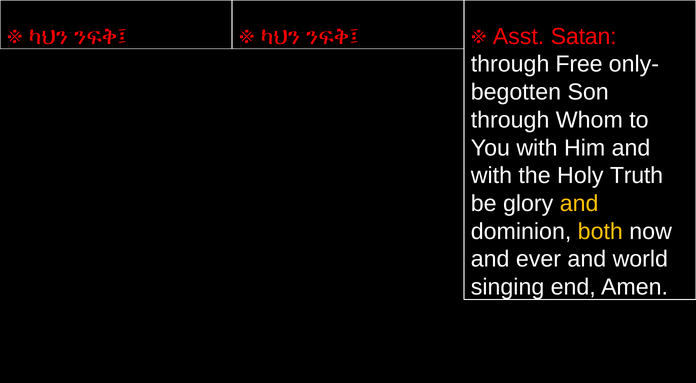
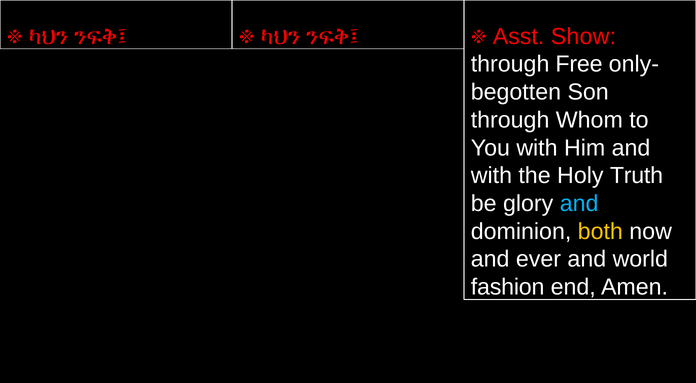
Satan: Satan -> Show (583, 36)
and colour: yellow -> light blue (579, 203)
singing: singing -> fashion (508, 287)
